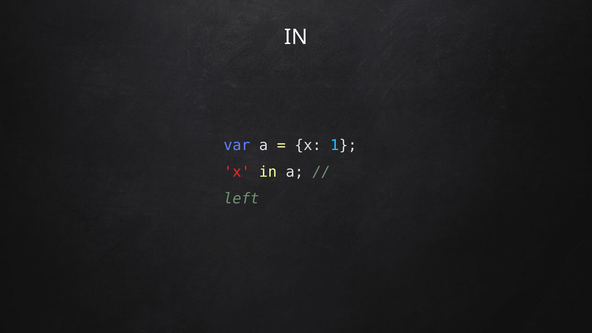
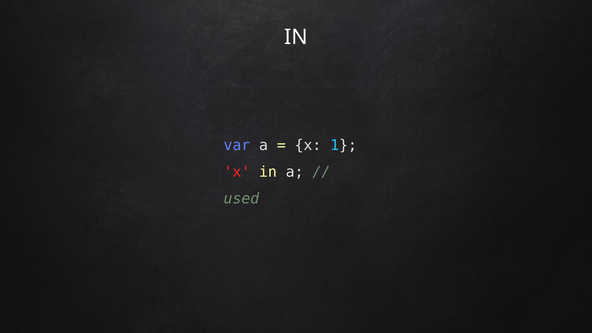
left: left -> used (241, 199)
